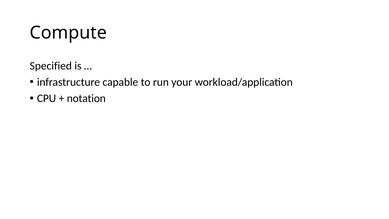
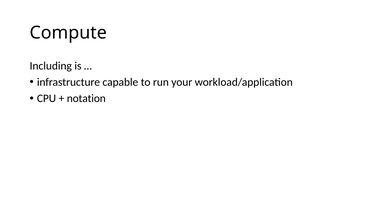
Specified: Specified -> Including (51, 66)
